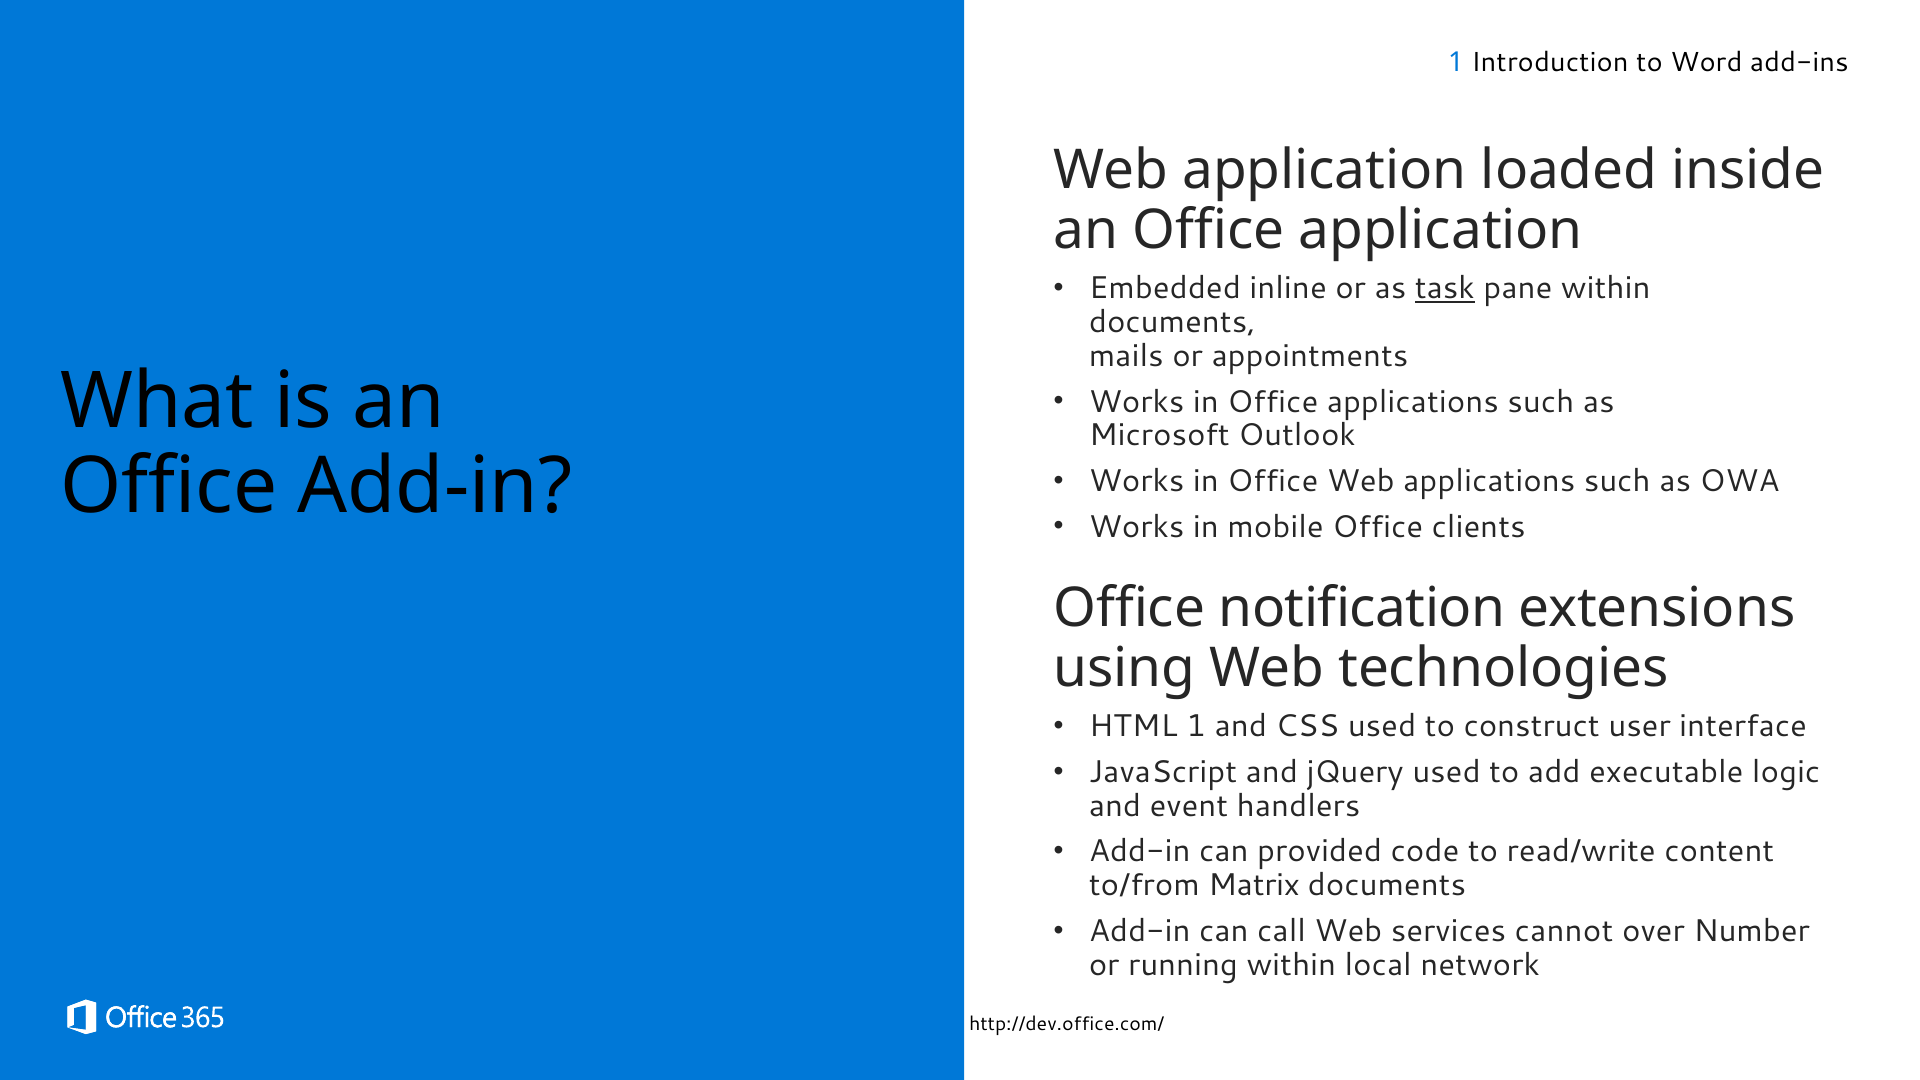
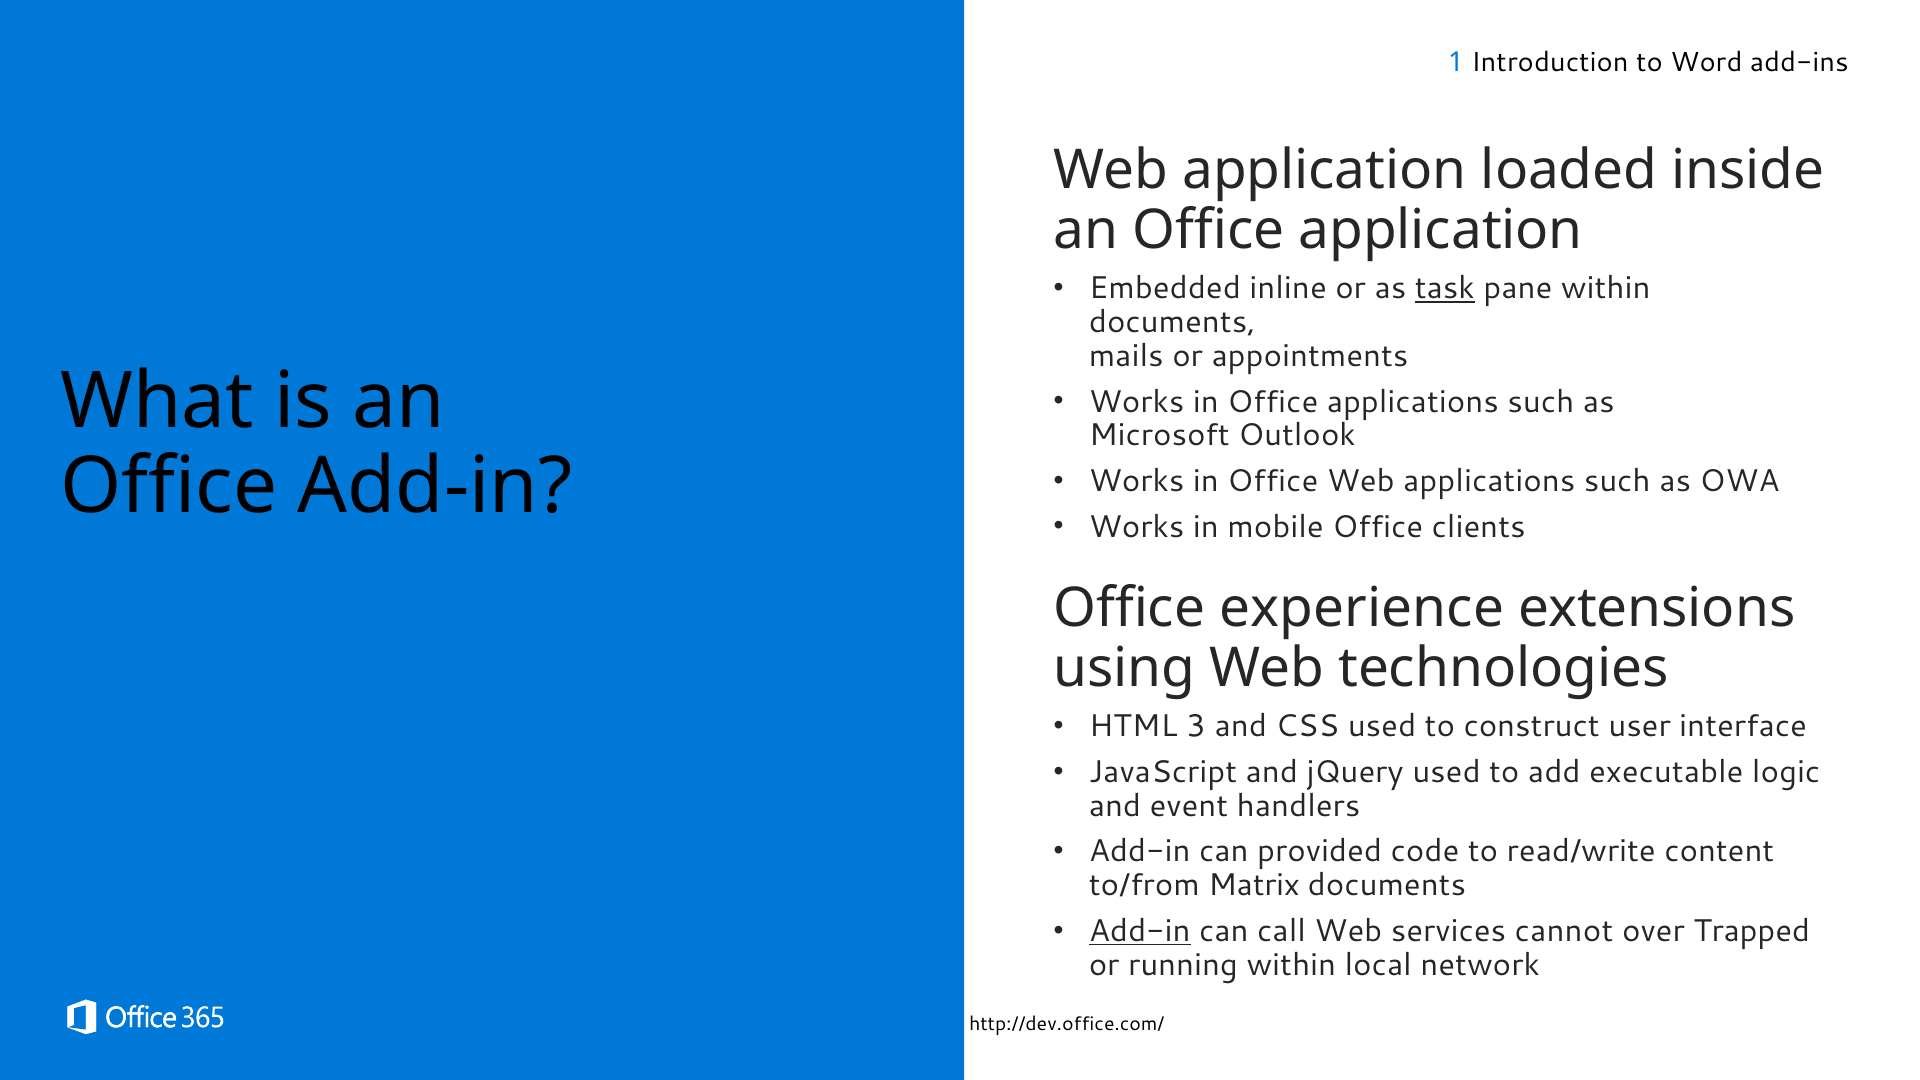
notification: notification -> experience (1362, 609)
HTML 1: 1 -> 3 (1196, 726)
Add-in underline: none -> present (1140, 931)
Number: Number -> Trapped (1752, 931)
